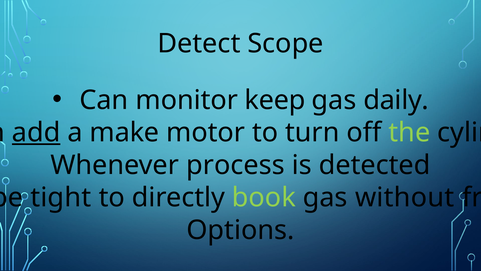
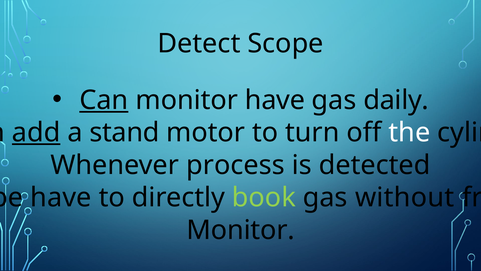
Can underline: none -> present (104, 100)
monitor keep: keep -> have (275, 100)
make: make -> stand (124, 132)
the colour: light green -> white (409, 132)
tight: tight -> have (61, 197)
Options: Options -> Monitor (241, 230)
